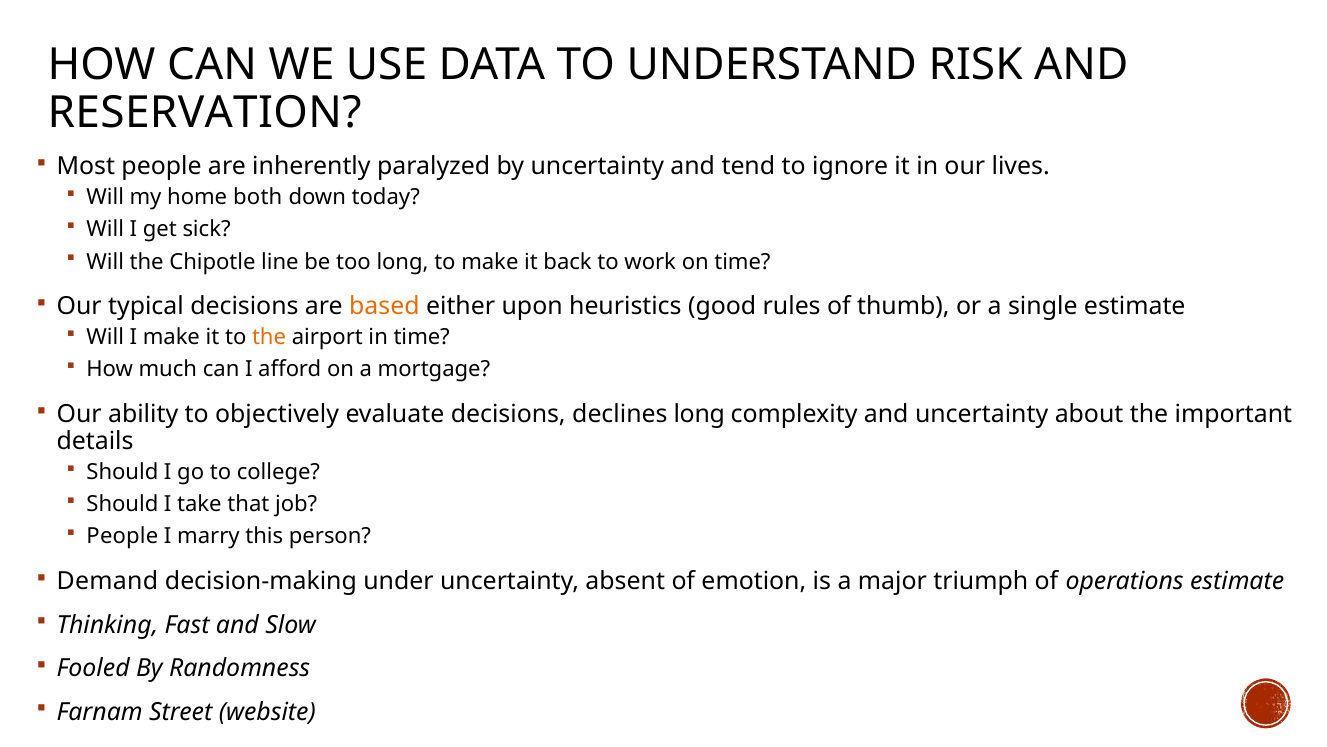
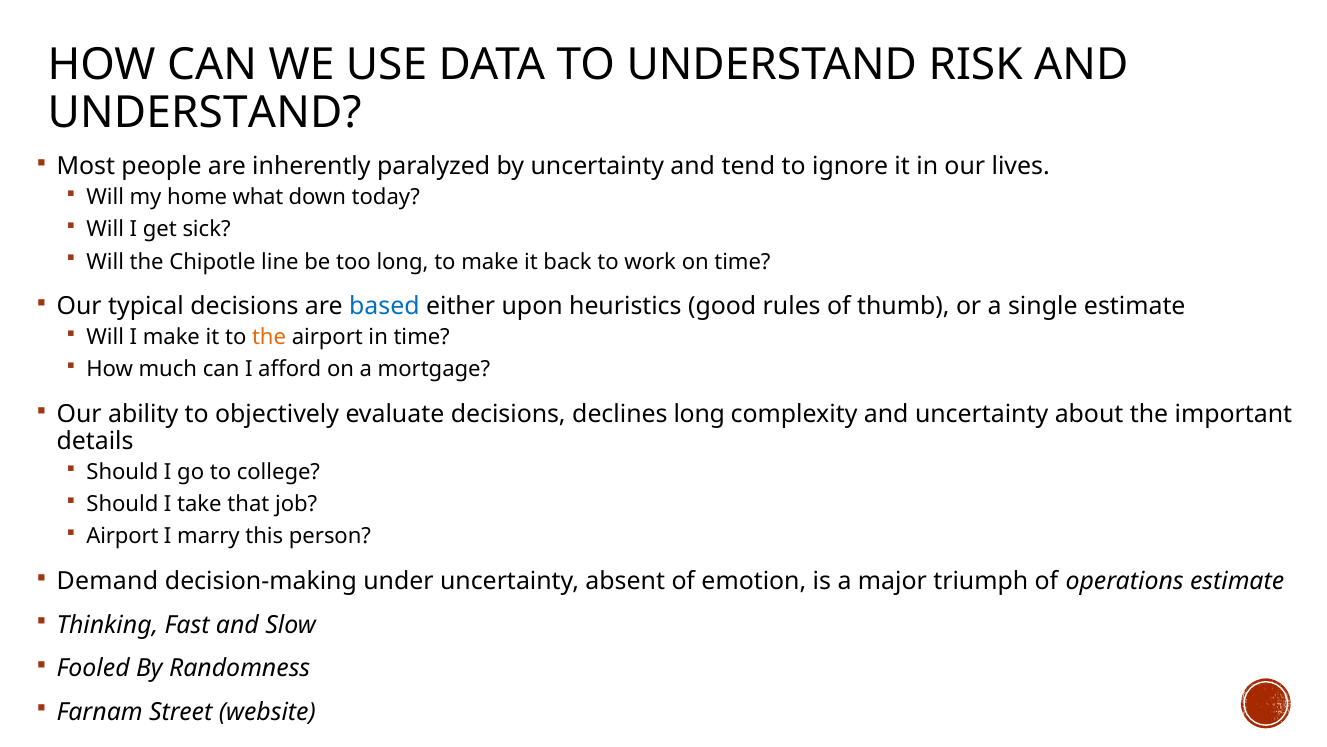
RESERVATION: RESERVATION -> UNDERSTAND (205, 113)
both: both -> what (258, 197)
based colour: orange -> blue (384, 306)
People: People -> Airport (123, 536)
